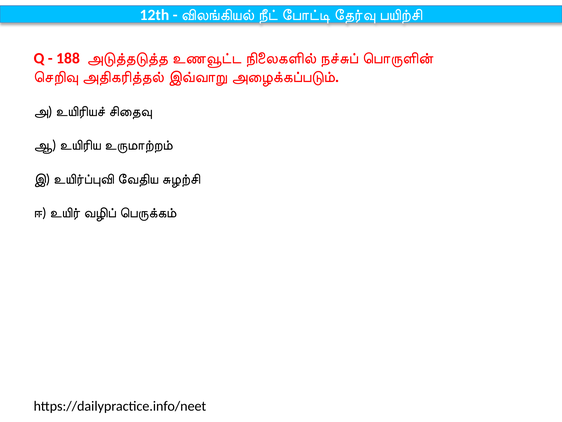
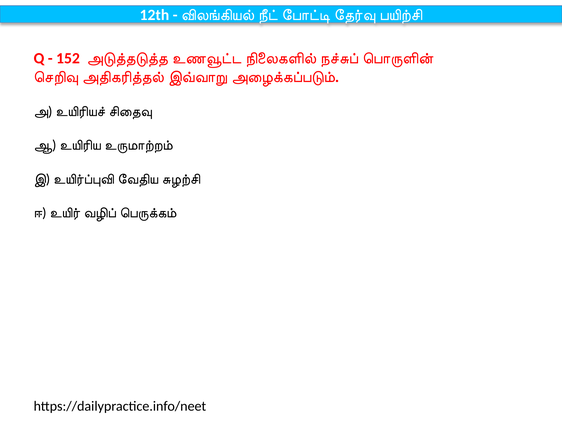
188: 188 -> 152 (68, 58)
